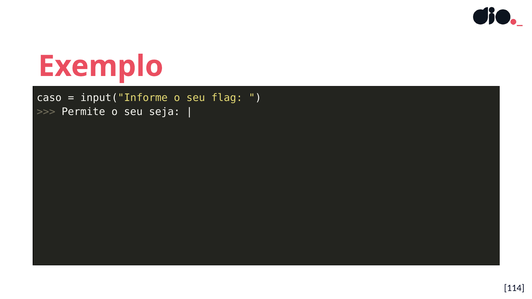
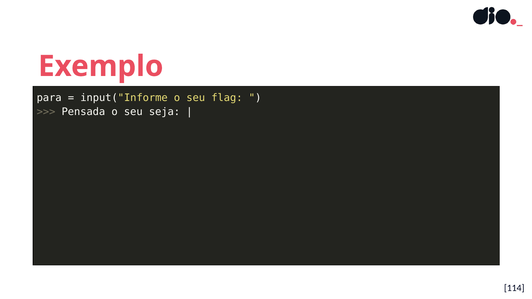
caso: caso -> para (49, 98)
Permite: Permite -> Pensada (83, 112)
